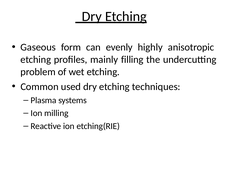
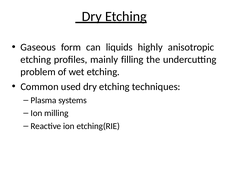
evenly: evenly -> liquids (119, 47)
